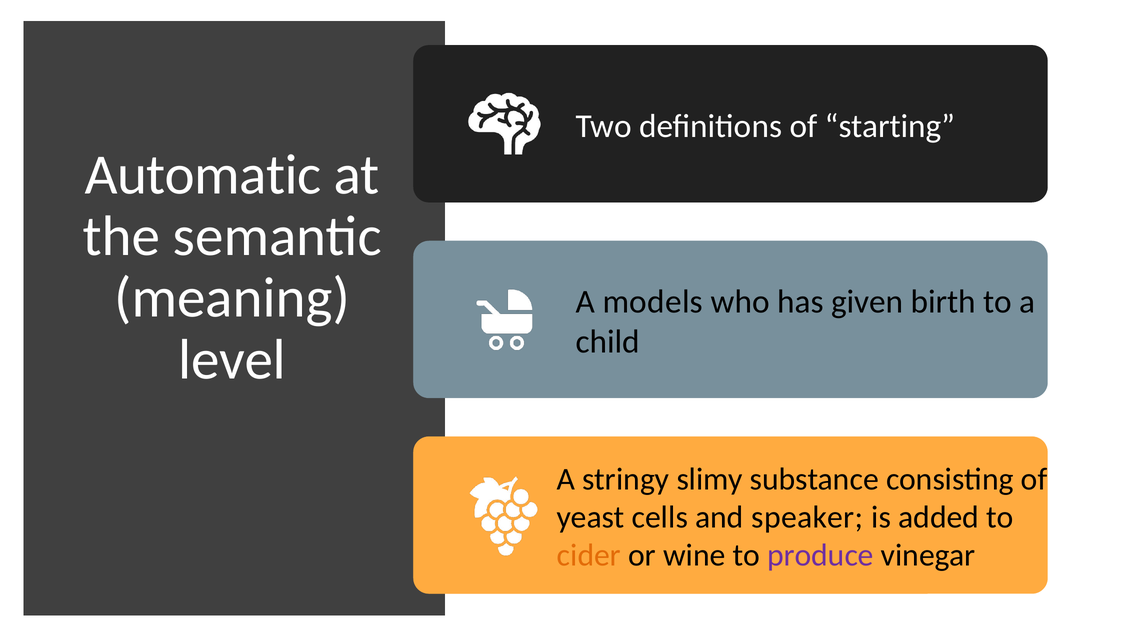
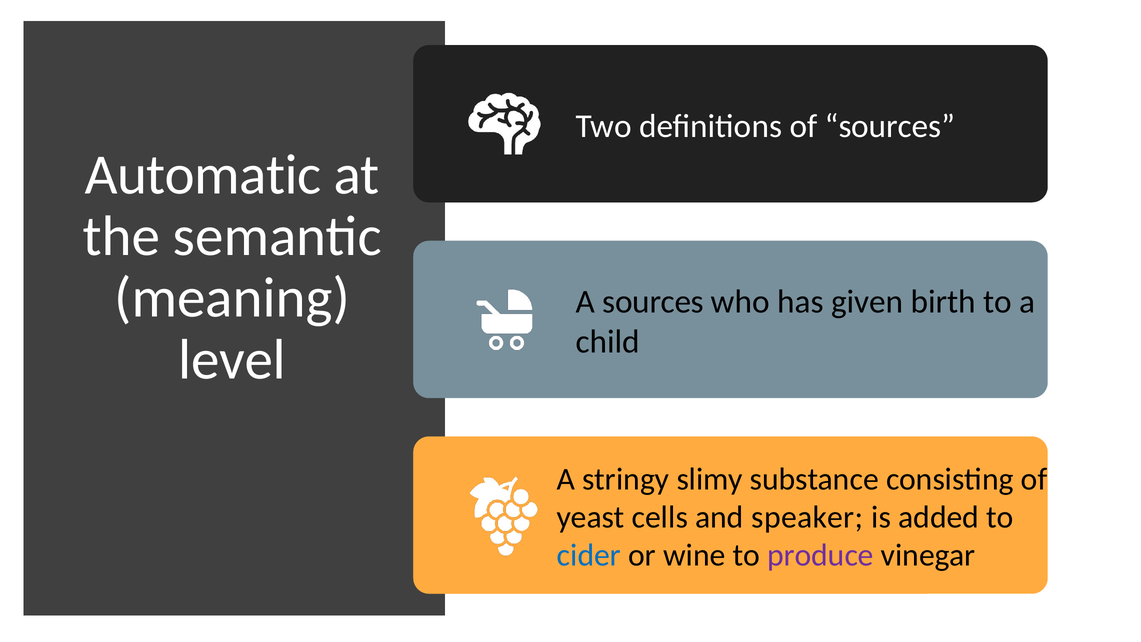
of starting: starting -> sources (890, 126)
A models: models -> sources (653, 302)
cider colour: orange -> blue (589, 555)
